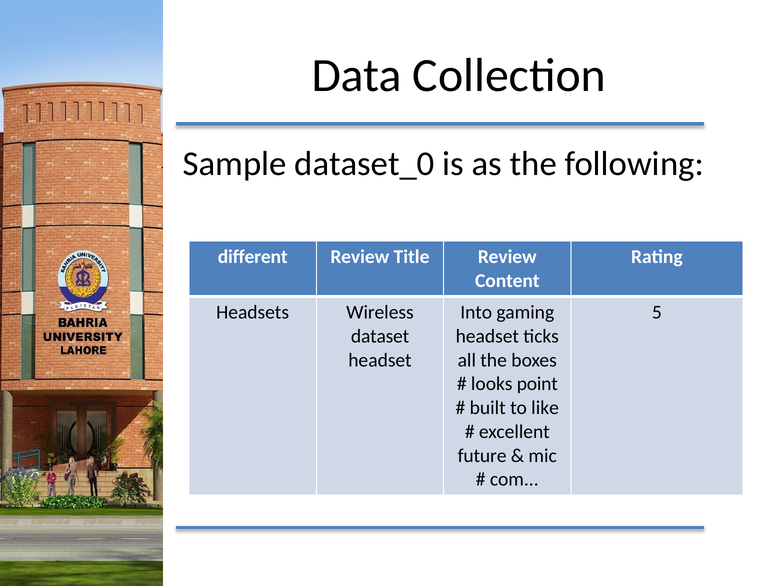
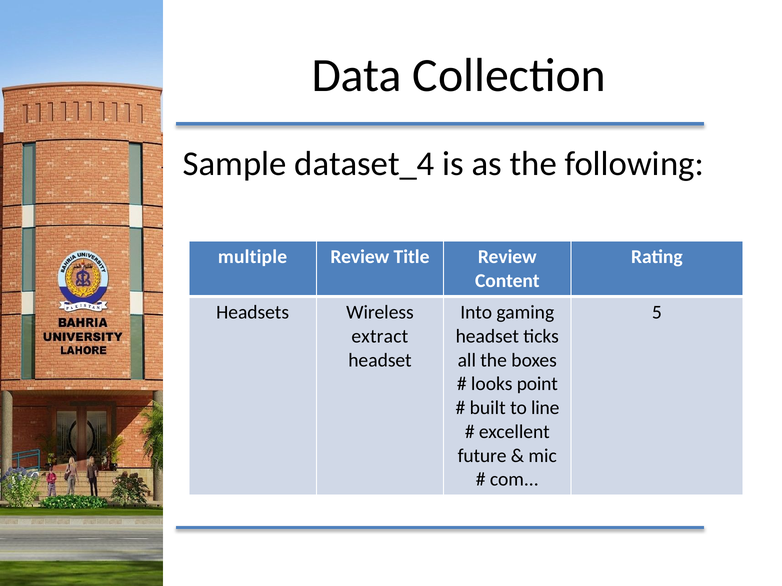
dataset_0: dataset_0 -> dataset_4 (364, 164)
different: different -> multiple (253, 257)
dataset: dataset -> extract (380, 337)
like: like -> line (545, 408)
